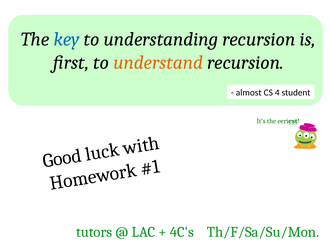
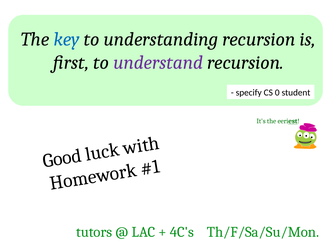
understand colour: orange -> purple (158, 63)
almost: almost -> specify (249, 93)
4: 4 -> 0 (277, 93)
